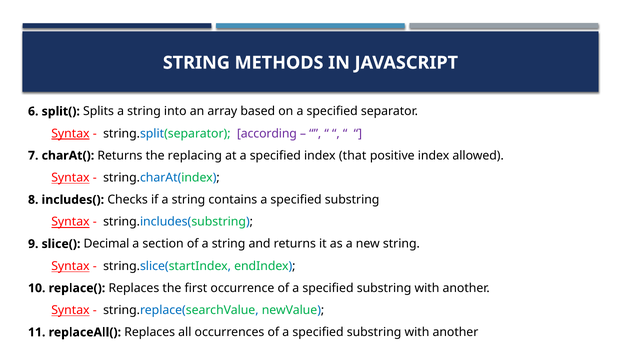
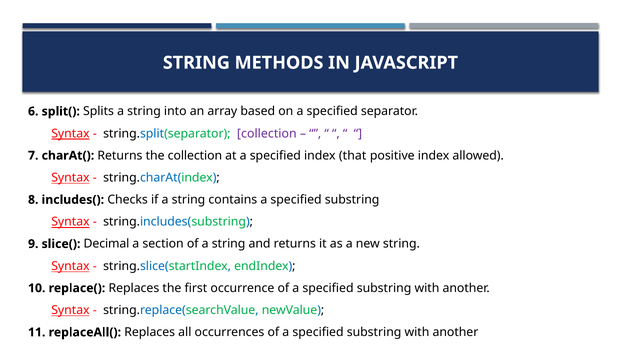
string.split(separator according: according -> collection (267, 134)
the replacing: replacing -> collection (195, 156)
